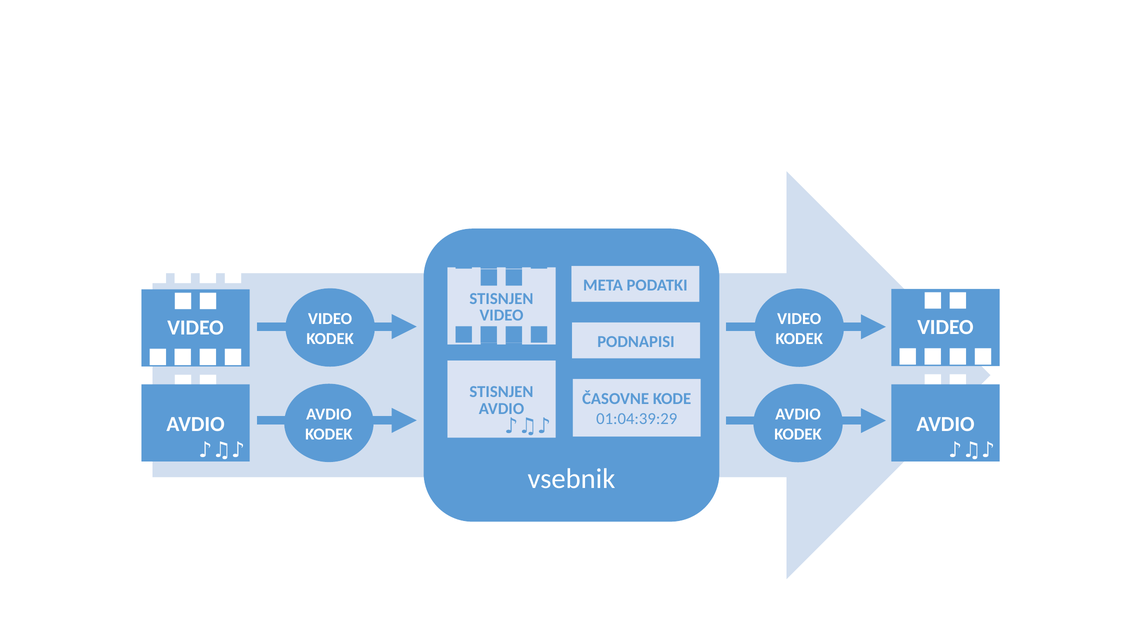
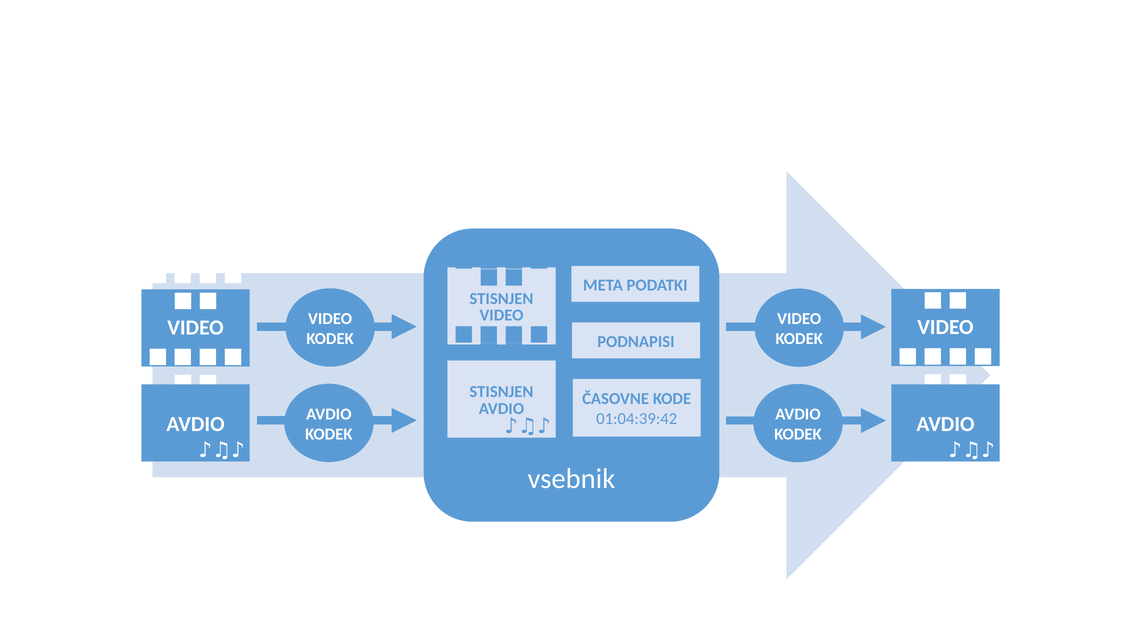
01:04:39:29: 01:04:39:29 -> 01:04:39:42 (637, 419)
